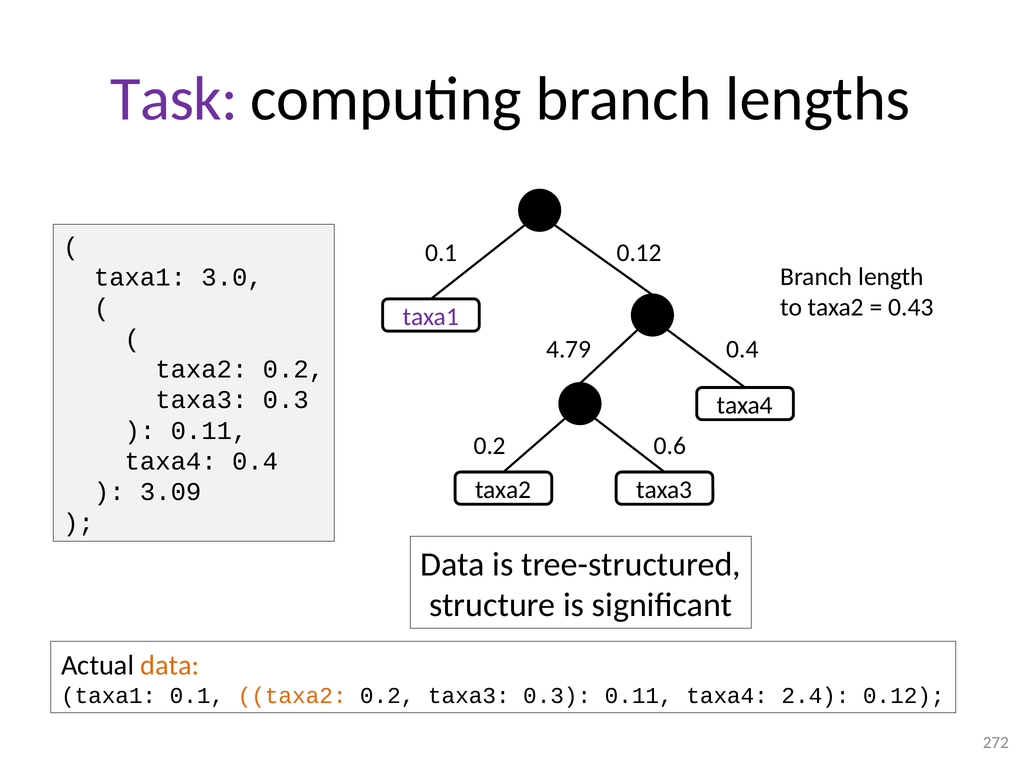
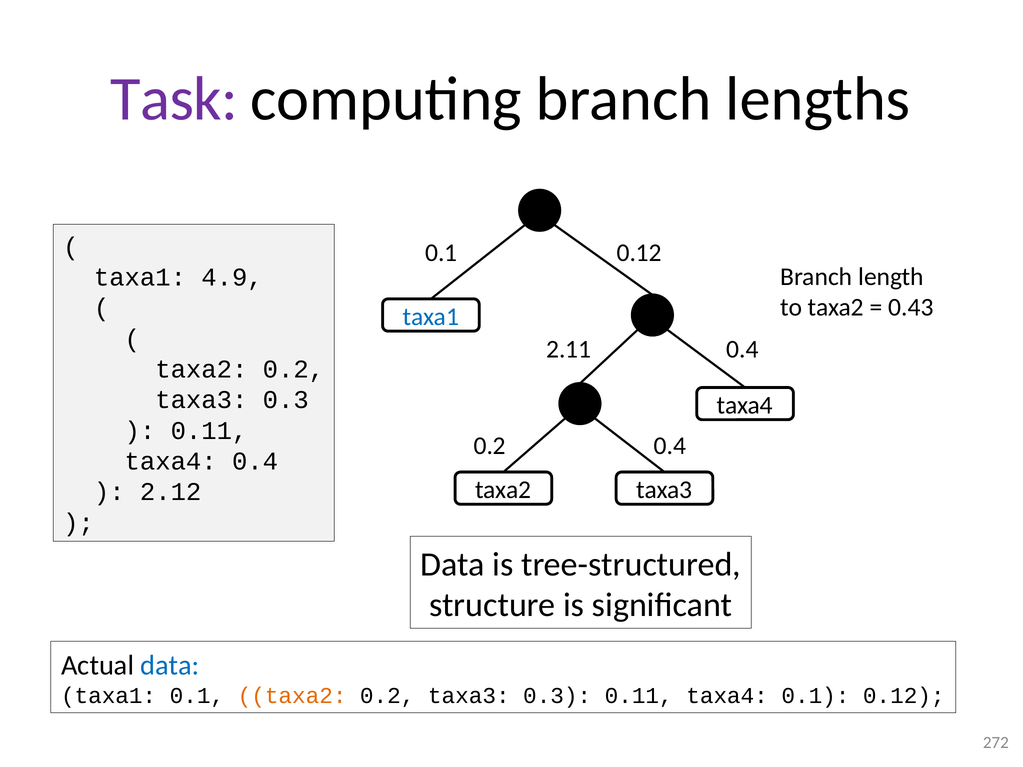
3.0: 3.0 -> 4.9 (232, 277)
taxa1 colour: purple -> blue (431, 317)
4.79: 4.79 -> 2.11 (569, 349)
0.2 0.6: 0.6 -> 0.4 (670, 446)
3.09: 3.09 -> 2.12 (171, 492)
data colour: orange -> blue (170, 665)
0.11 taxa4 2.4: 2.4 -> 0.1 (815, 696)
